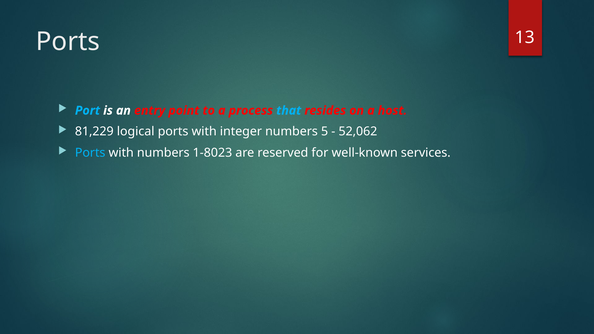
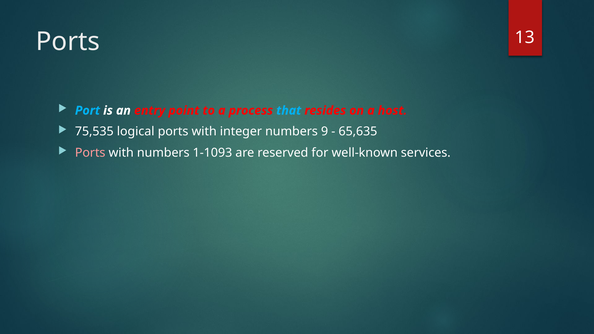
81,229: 81,229 -> 75,535 (94, 132)
5: 5 -> 9 (325, 132)
52,062: 52,062 -> 65,635 (358, 132)
Ports colour: light blue -> pink (90, 153)
1-8023: 1-8023 -> 1-1093 (212, 153)
